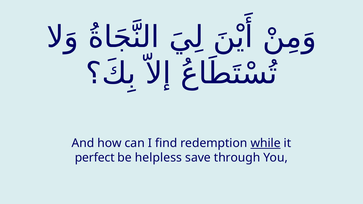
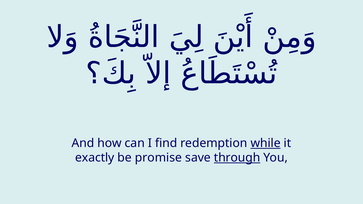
perfect: perfect -> exactly (95, 158)
helpless: helpless -> promise (158, 158)
through underline: none -> present (237, 158)
